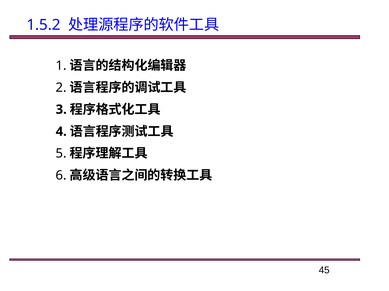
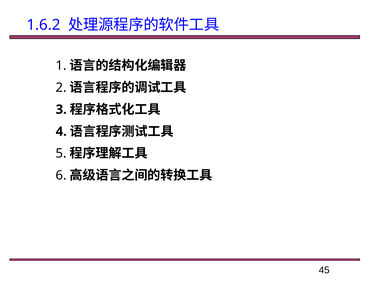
1.5.2: 1.5.2 -> 1.6.2 (44, 25)
